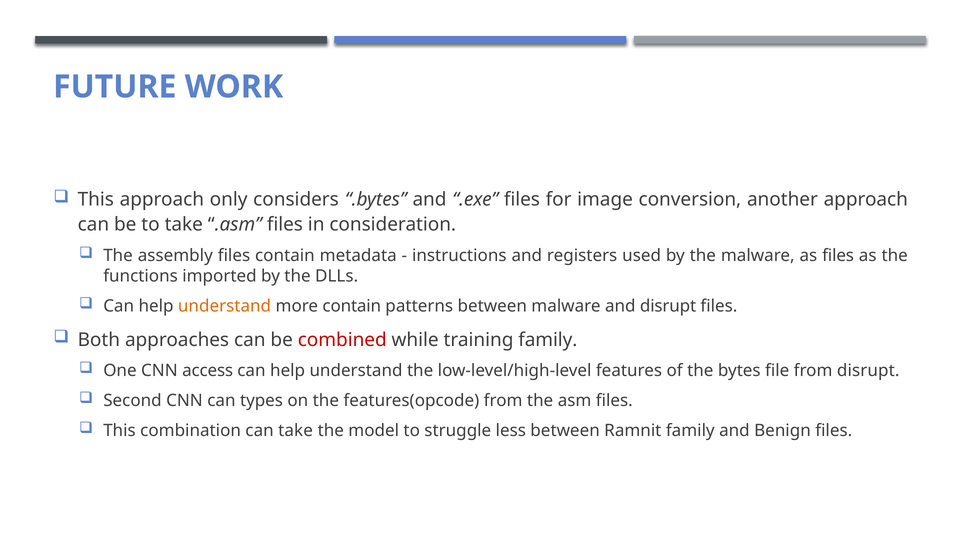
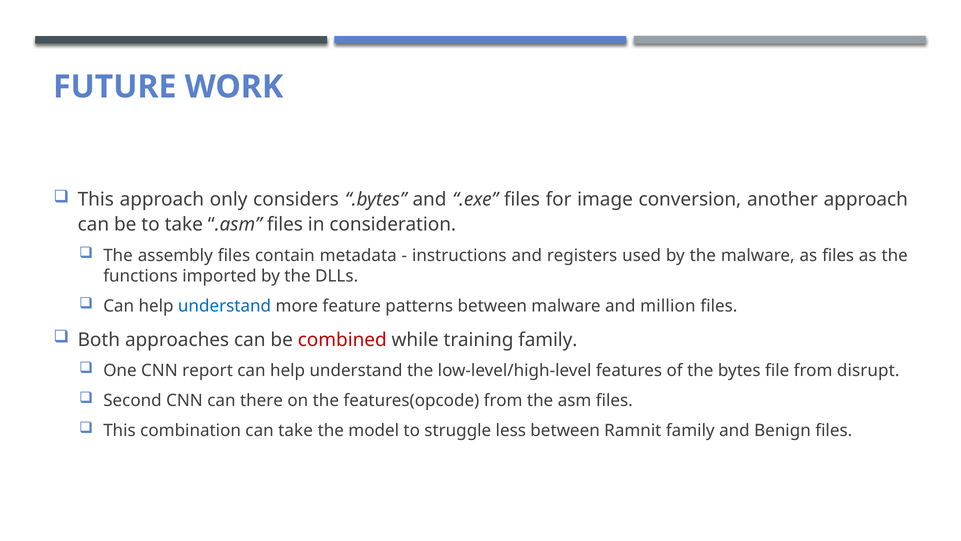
understand colour: orange -> blue (225, 306)
more contain: contain -> feature (352, 306)
and disrupt: disrupt -> million (668, 306)
access: access -> report (208, 371)
types: types -> there (261, 400)
